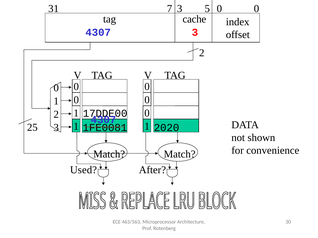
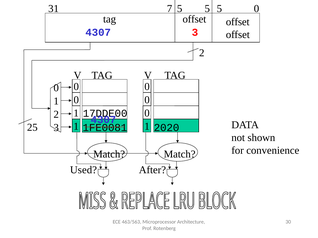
7 3: 3 -> 5 (180, 9)
0: 0 -> 5 (219, 9)
cache: cache -> offset (194, 19)
index: index -> offset (238, 22)
